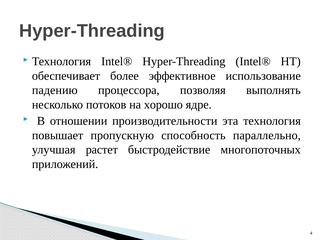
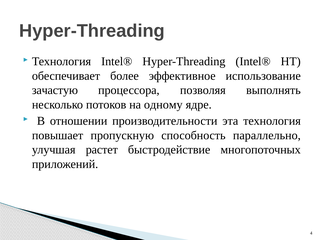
падению: падению -> зачастую (55, 90)
хорошо: хорошо -> одному (163, 105)
